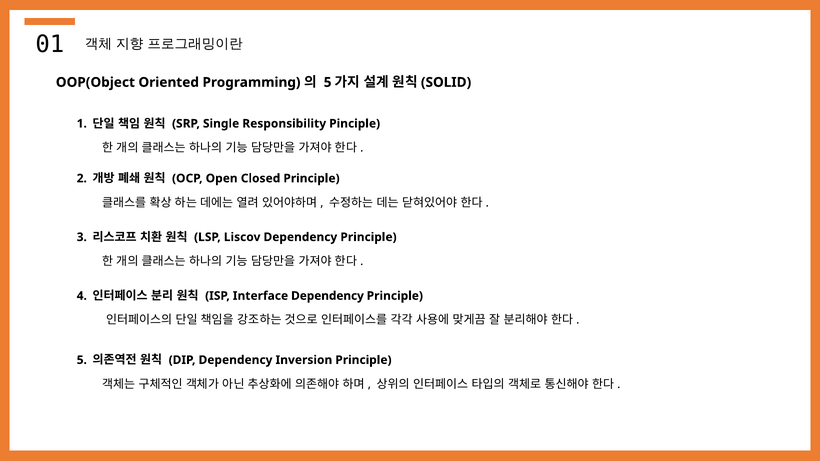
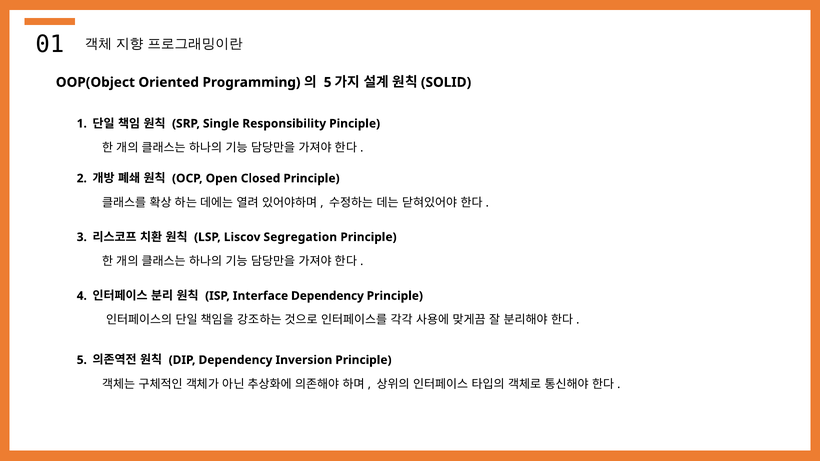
Liscov Dependency: Dependency -> Segregation (300, 237)
